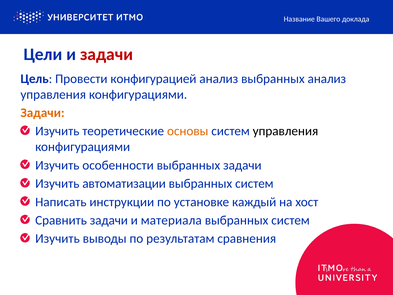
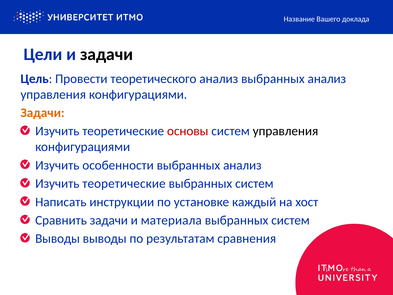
задачи colour: red -> black (107, 54)
конфигурацией: конфигурацией -> теоретического (153, 79)
основы colour: orange -> red (188, 131)
особенности выбранных задачи: задачи -> анализ (242, 165)
автоматизации: автоматизации -> теоретические (124, 183)
Изучить: Изучить -> Выводы (58, 238)
